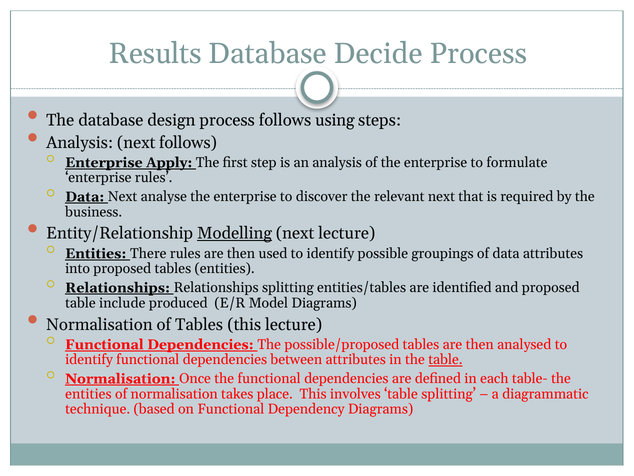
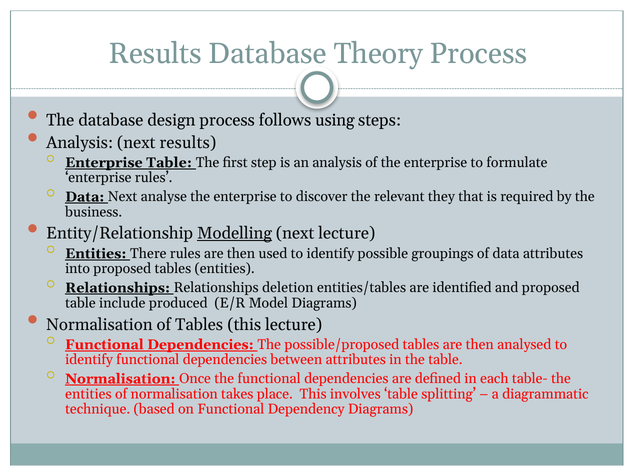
Decide: Decide -> Theory (378, 54)
next follows: follows -> results (188, 142)
Enterprise Apply: Apply -> Table (169, 162)
relevant next: next -> they (441, 197)
Relationships splitting: splitting -> deletion (288, 288)
table underline: present -> none (445, 359)
